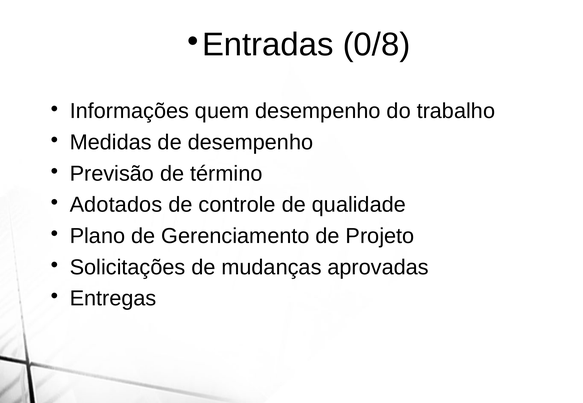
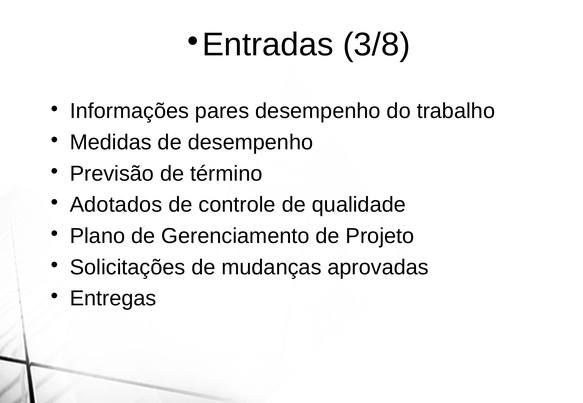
0/8: 0/8 -> 3/8 (377, 45)
quem: quem -> pares (222, 111)
